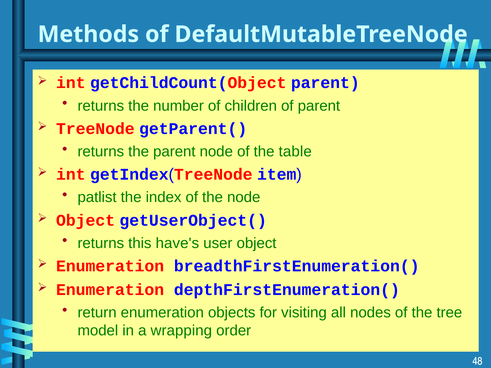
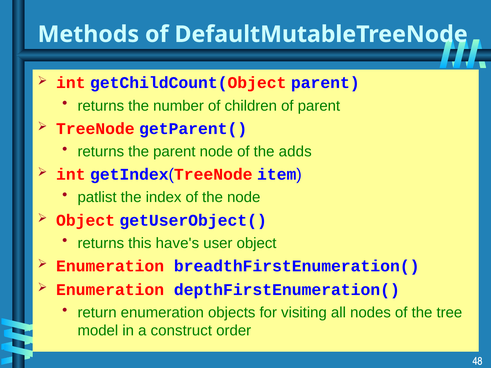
table: table -> adds (295, 152)
wrapping: wrapping -> construct (181, 331)
